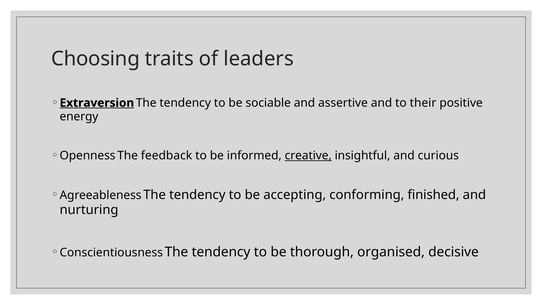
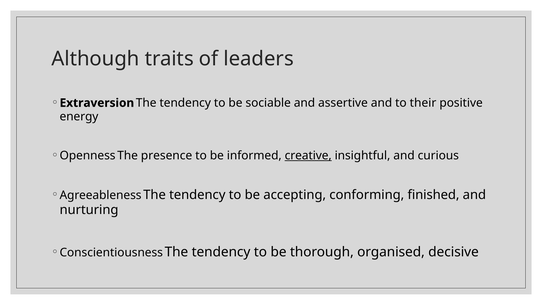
Choosing: Choosing -> Although (95, 59)
Extraversion underline: present -> none (97, 103)
feedback: feedback -> presence (167, 155)
